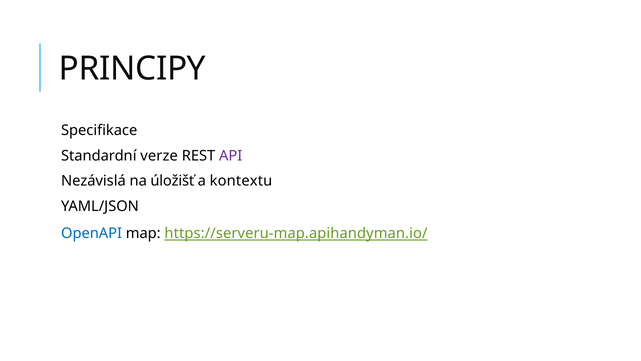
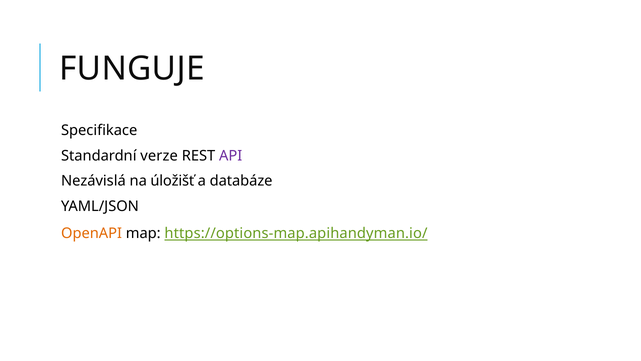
PRINCIPY: PRINCIPY -> FUNGUJE (132, 69)
kontextu: kontextu -> databáze (241, 181)
OpenAPI colour: blue -> orange (92, 233)
https://serveru-map.apihandyman.io/: https://serveru-map.apihandyman.io/ -> https://options-map.apihandyman.io/ (296, 233)
